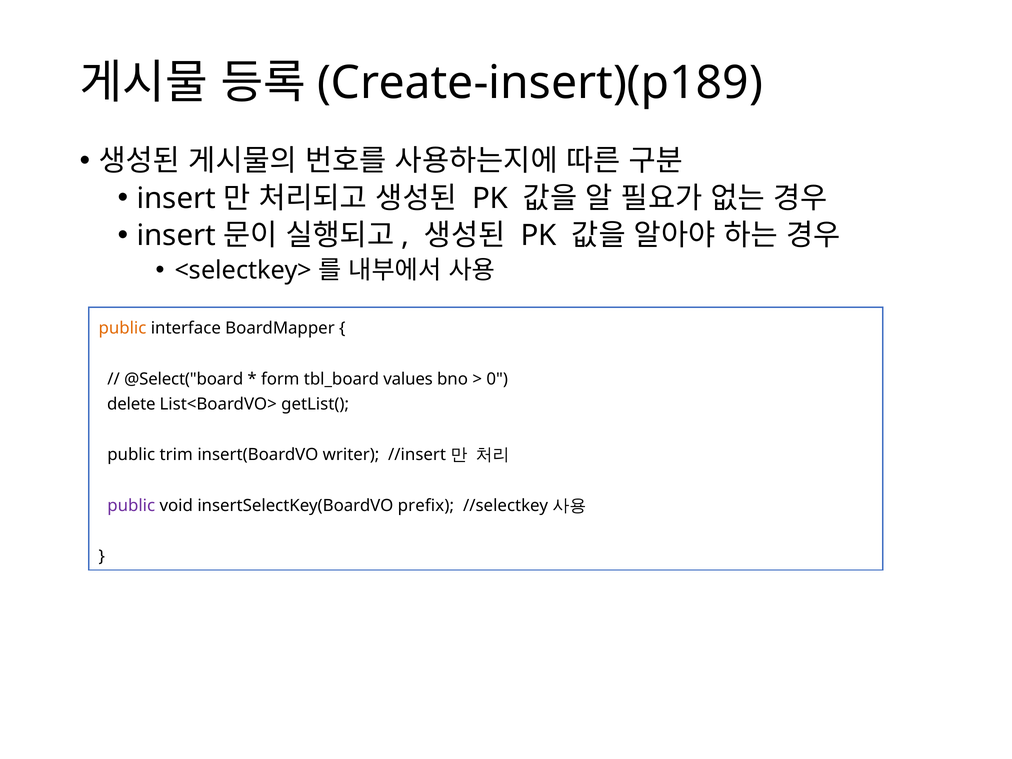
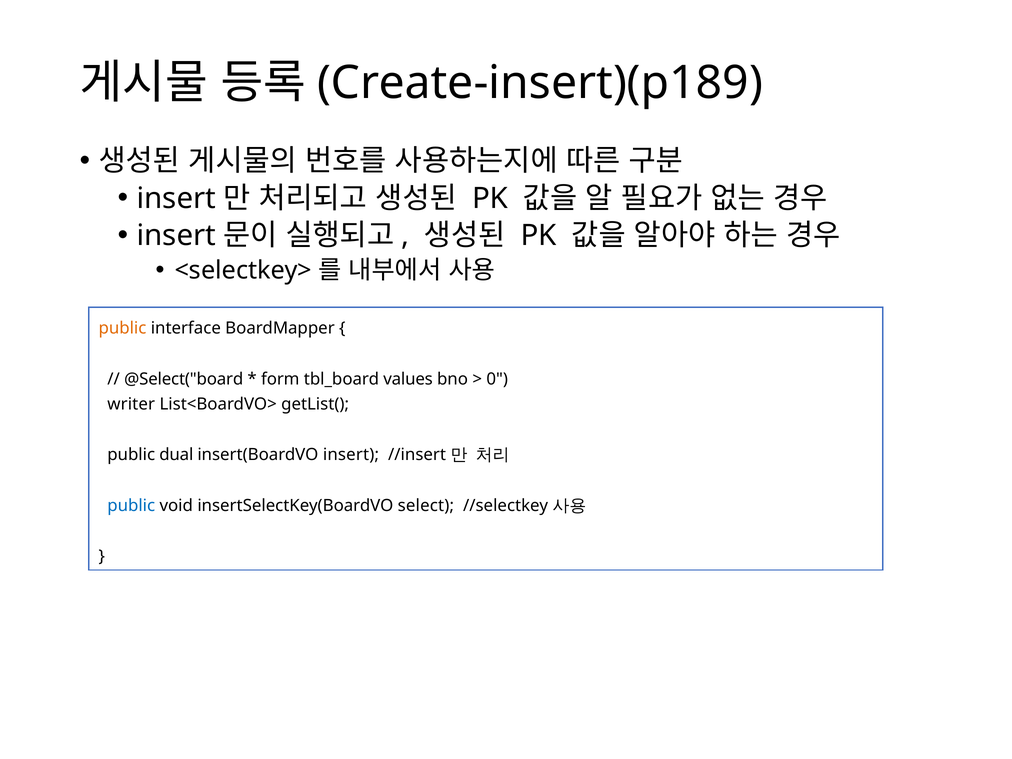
delete: delete -> writer (131, 404)
trim: trim -> dual (176, 455)
insert(BoardVO writer: writer -> insert (351, 455)
public colour: purple -> blue (131, 506)
prefix: prefix -> select (426, 506)
